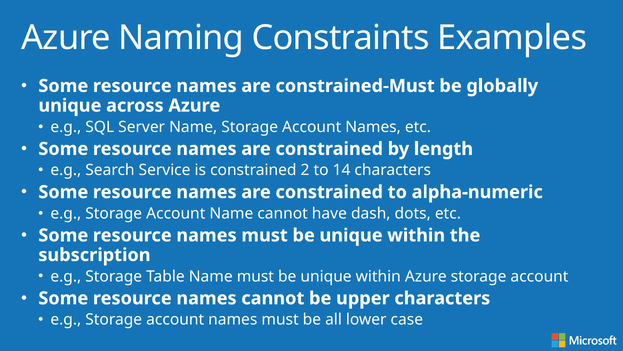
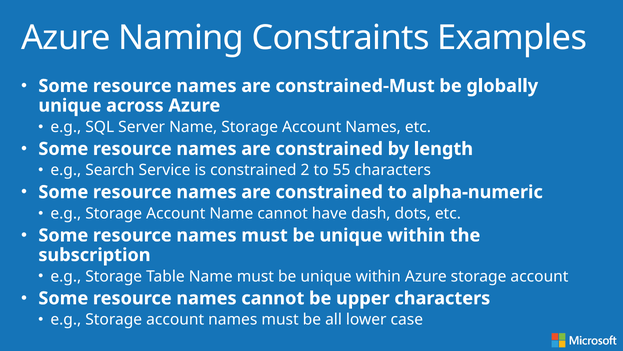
14: 14 -> 55 (342, 170)
